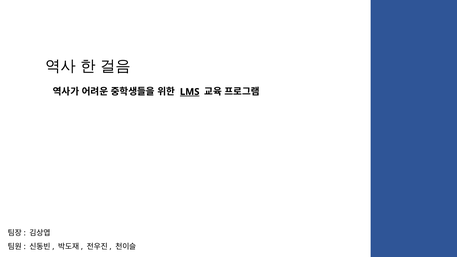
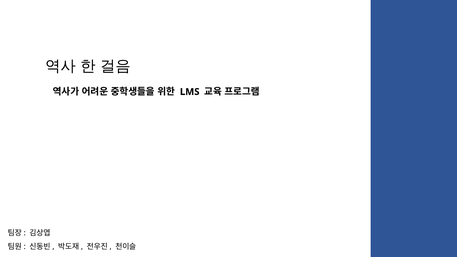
LMS underline: present -> none (190, 92)
